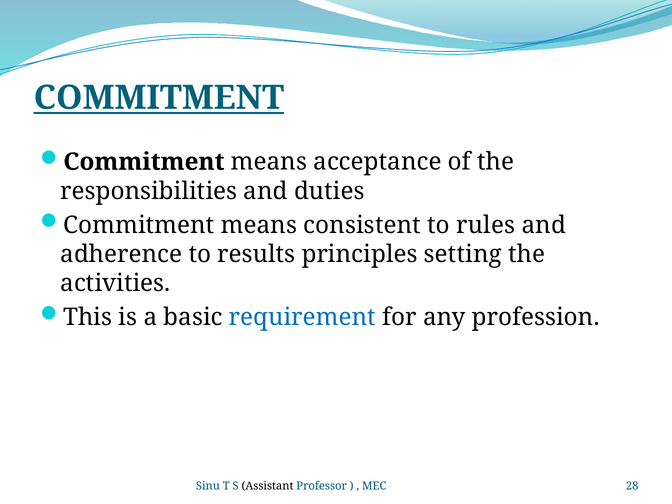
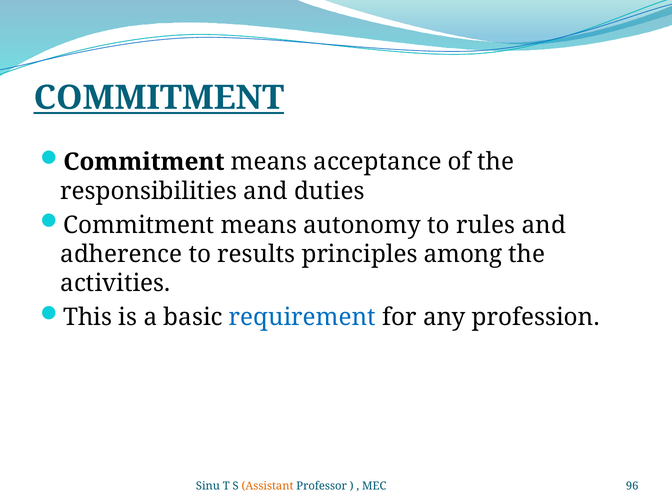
consistent: consistent -> autonomy (362, 225)
setting: setting -> among (463, 254)
Assistant colour: black -> orange (268, 486)
28: 28 -> 96 (632, 486)
